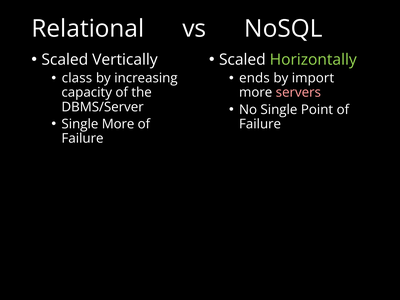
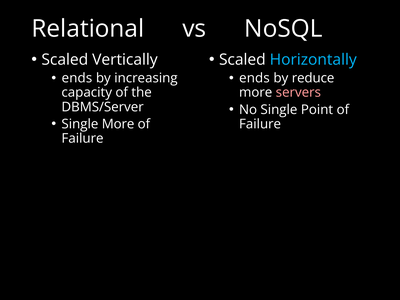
Horizontally colour: light green -> light blue (313, 60)
class: class -> ends (77, 78)
import: import -> reduce (313, 78)
